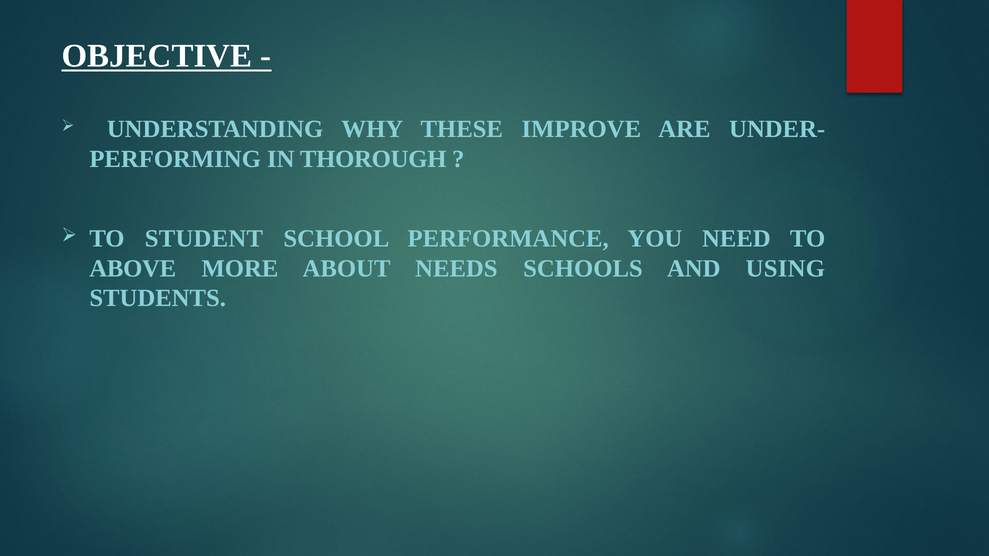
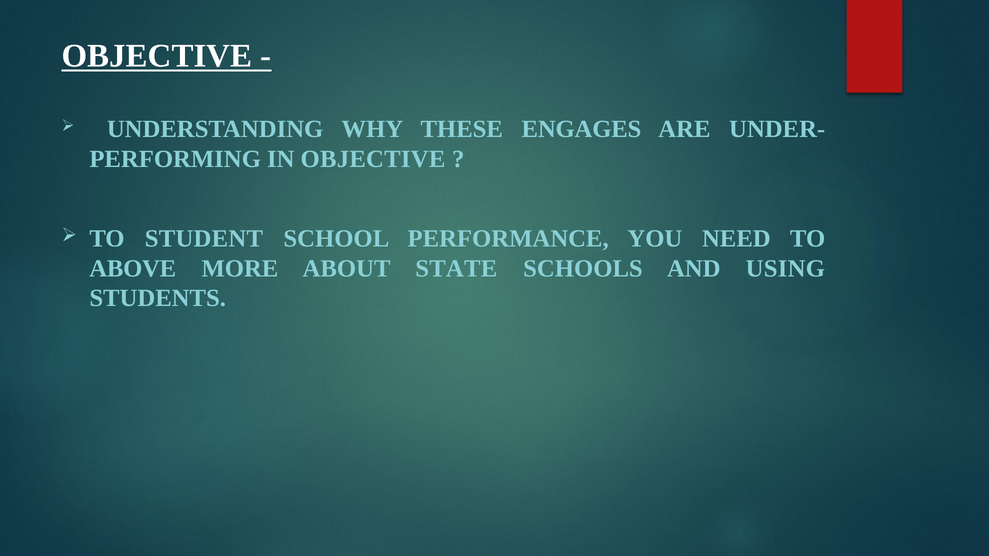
IMPROVE: IMPROVE -> ENGAGES (581, 129)
IN THOROUGH: THOROUGH -> OBJECTIVE (373, 159)
NEEDS: NEEDS -> STATE (456, 269)
